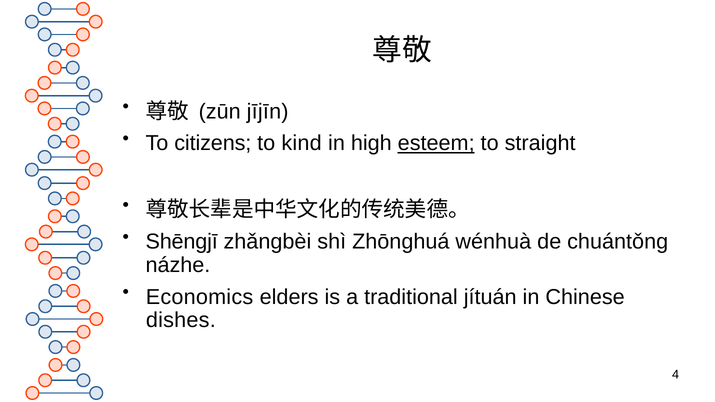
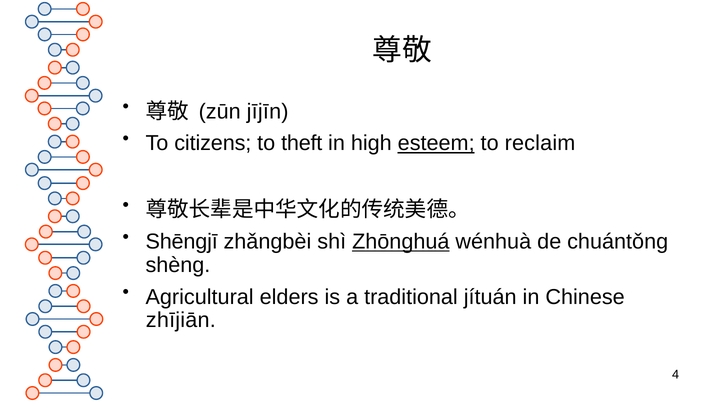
kind: kind -> theft (302, 143)
straight: straight -> reclaim (540, 143)
Zhōnghuá underline: none -> present (401, 242)
názhe: názhe -> shèng (178, 265)
Economics: Economics -> Agricultural (200, 297)
dishes: dishes -> zhījiān (181, 320)
